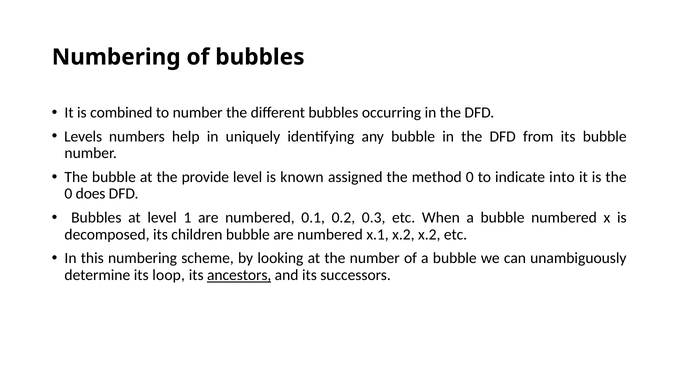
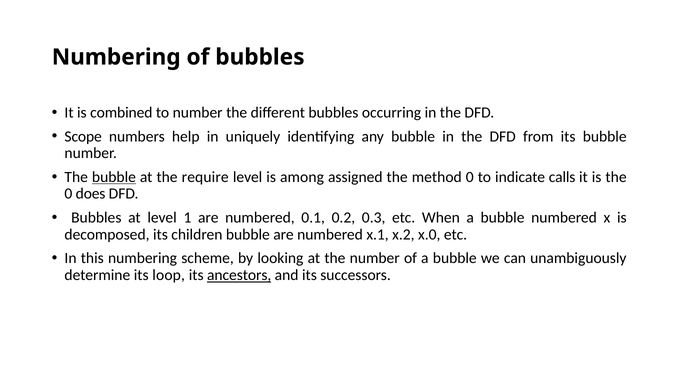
Levels: Levels -> Scope (83, 136)
bubble underline: none -> present (114, 177)
provide: provide -> require (205, 177)
known: known -> among (302, 177)
into: into -> calls (562, 177)
x.2 x.2: x.2 -> x.0 (429, 234)
